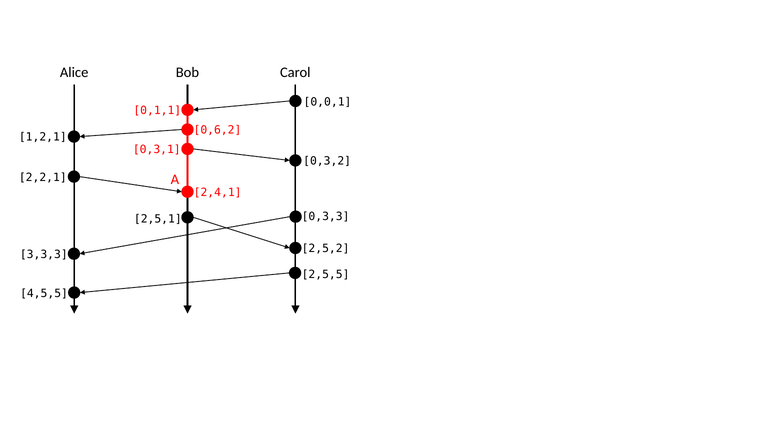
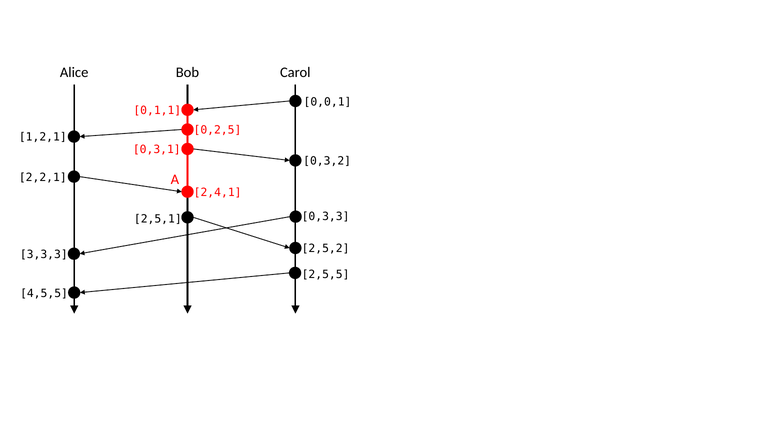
0,6,2: 0,6,2 -> 0,2,5 (217, 130)
